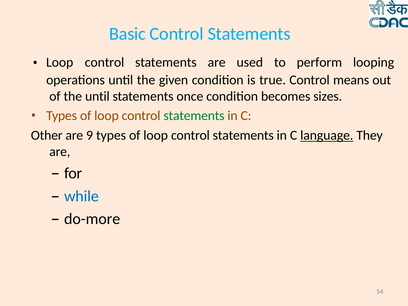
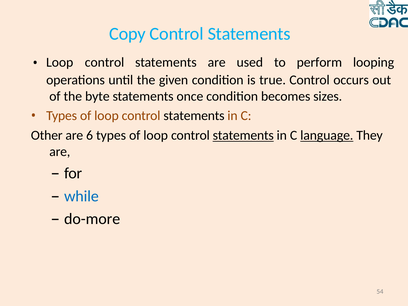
Basic: Basic -> Copy (128, 34)
means: means -> occurs (351, 80)
the until: until -> byte (97, 96)
statements colour: green -> black (194, 116)
9: 9 -> 6 (90, 135)
statements underline: none -> present (243, 135)
